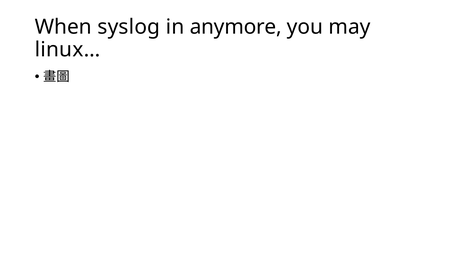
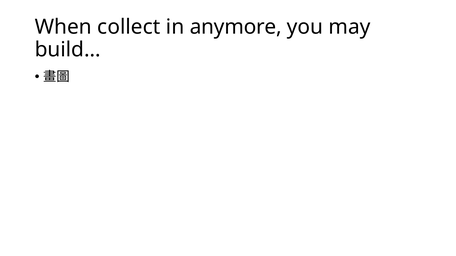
syslog: syslog -> collect (129, 27)
linux…: linux… -> build… (68, 50)
